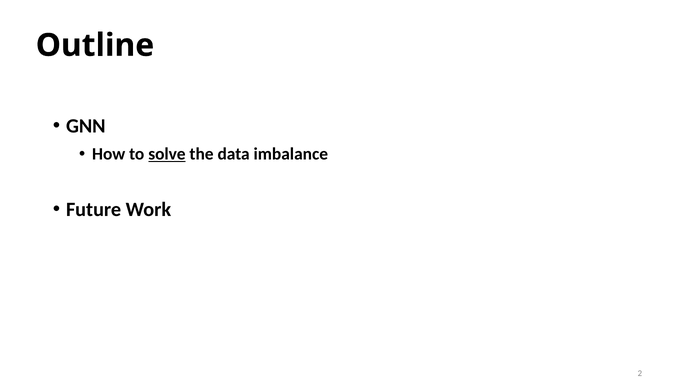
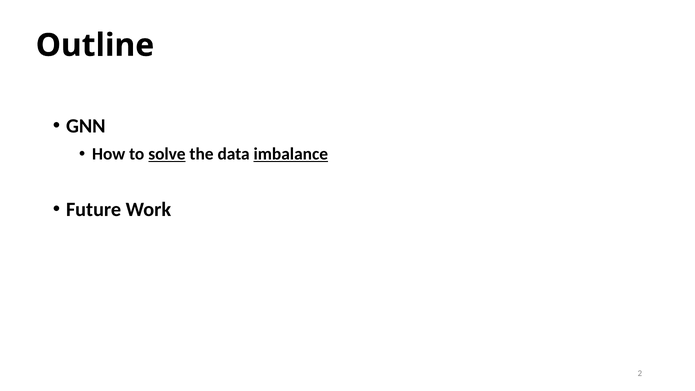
imbalance underline: none -> present (291, 154)
